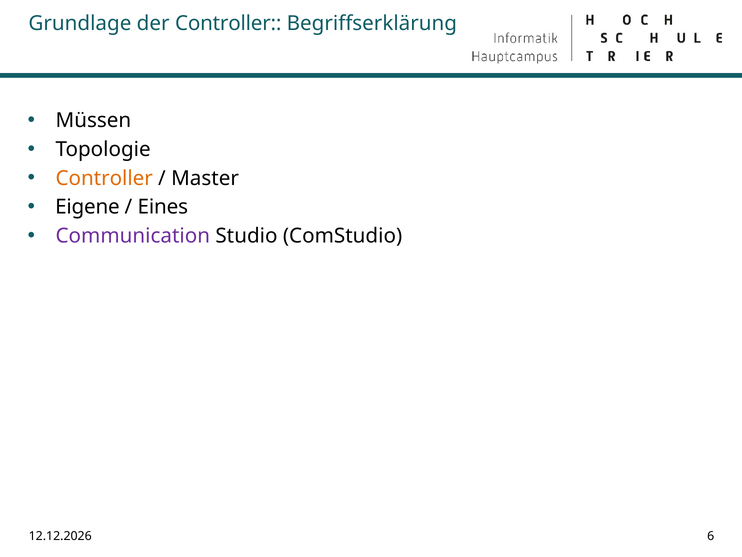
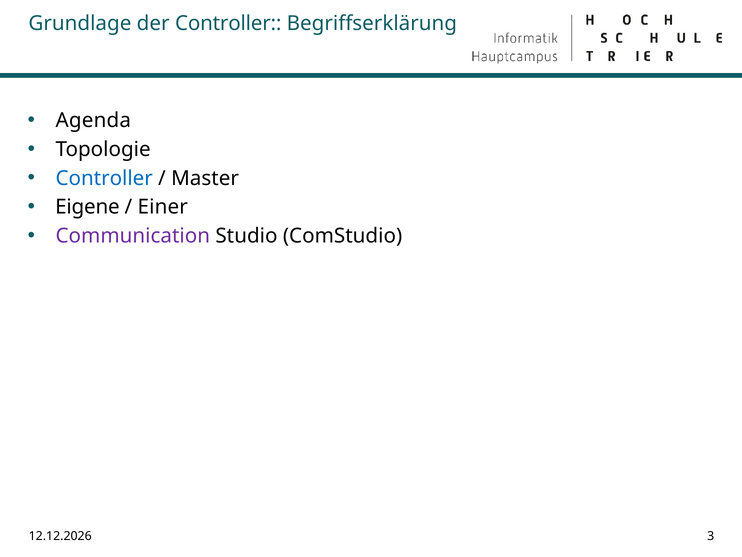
Müssen: Müssen -> Agenda (93, 120)
Controller colour: orange -> blue (104, 178)
Eines: Eines -> Einer (163, 207)
6: 6 -> 3 (711, 536)
